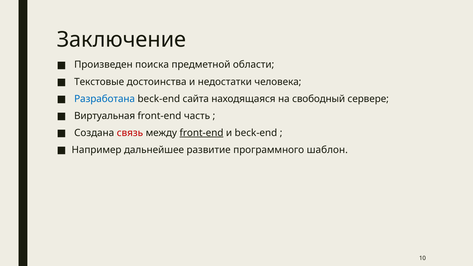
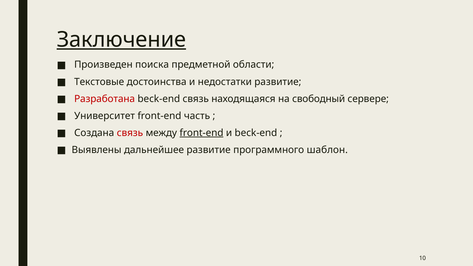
Заключение underline: none -> present (121, 40)
недостатки человека: человека -> развитие (278, 82)
Разработана colour: blue -> red (105, 99)
beck-end сайта: сайта -> связь (196, 99)
Виртуальная: Виртуальная -> Университет (105, 116)
Например: Например -> Выявлены (97, 150)
